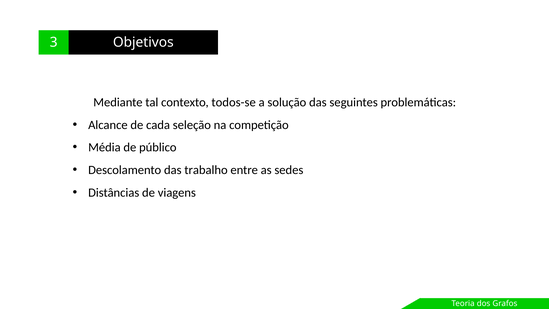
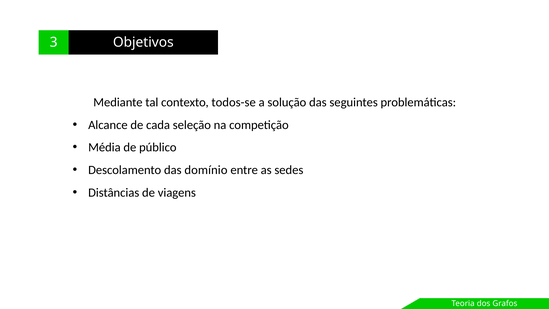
trabalho: trabalho -> domínio (206, 170)
